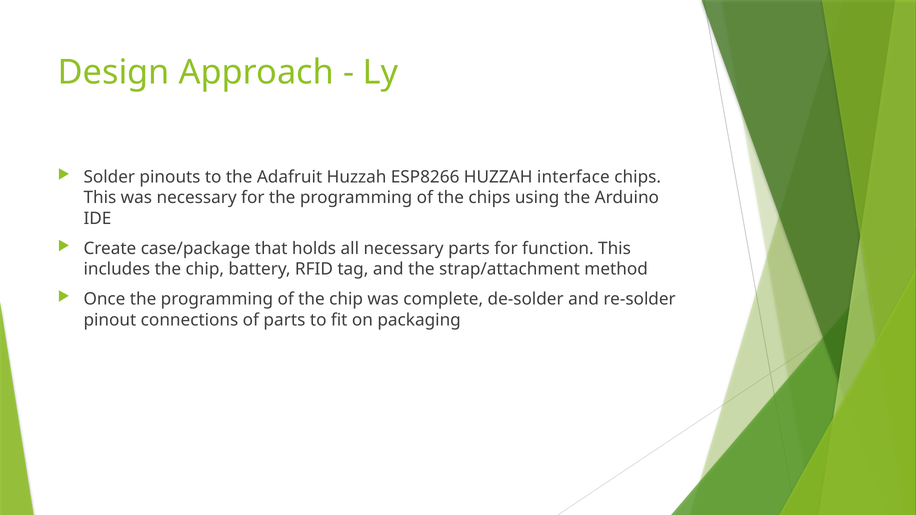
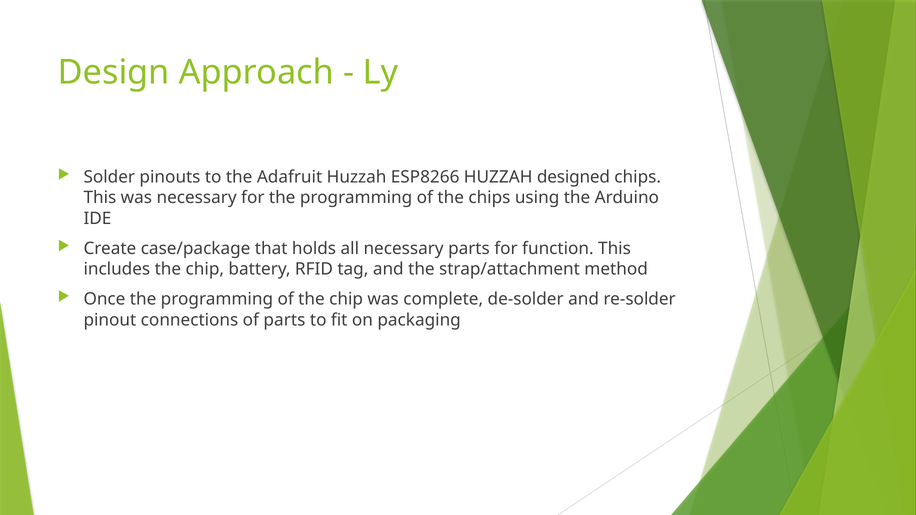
interface: interface -> designed (573, 177)
